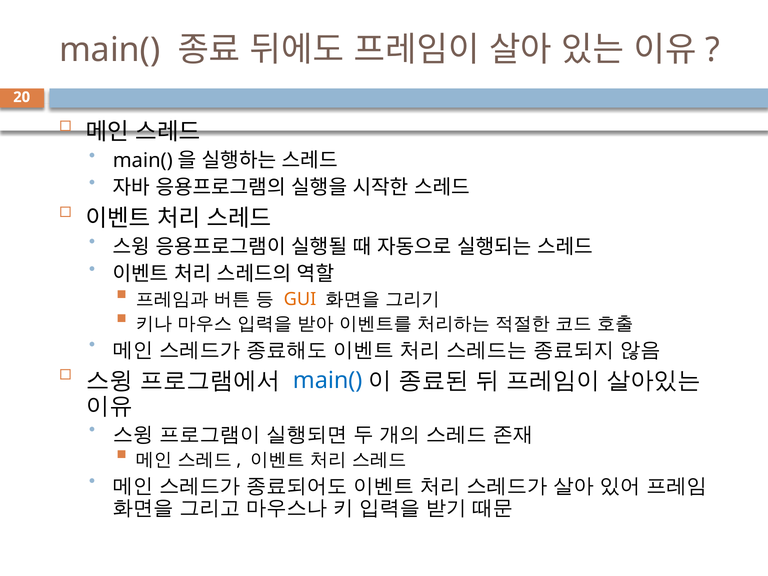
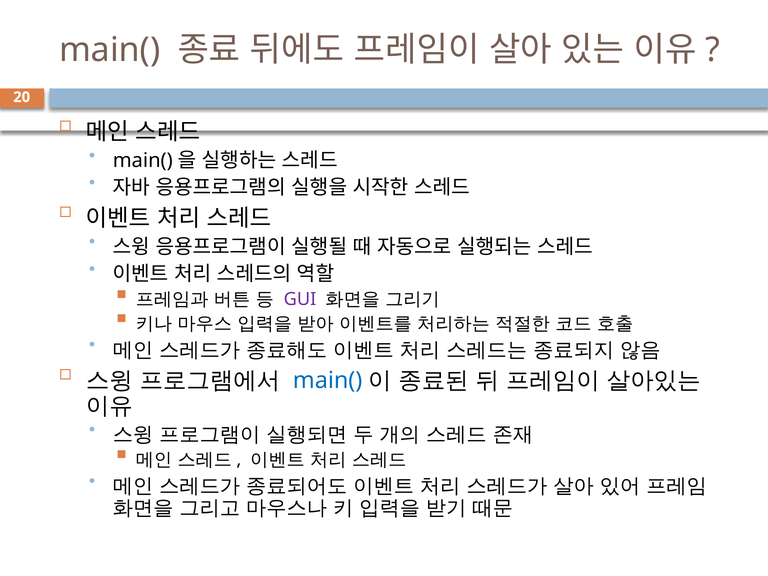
GUI colour: orange -> purple (300, 299)
